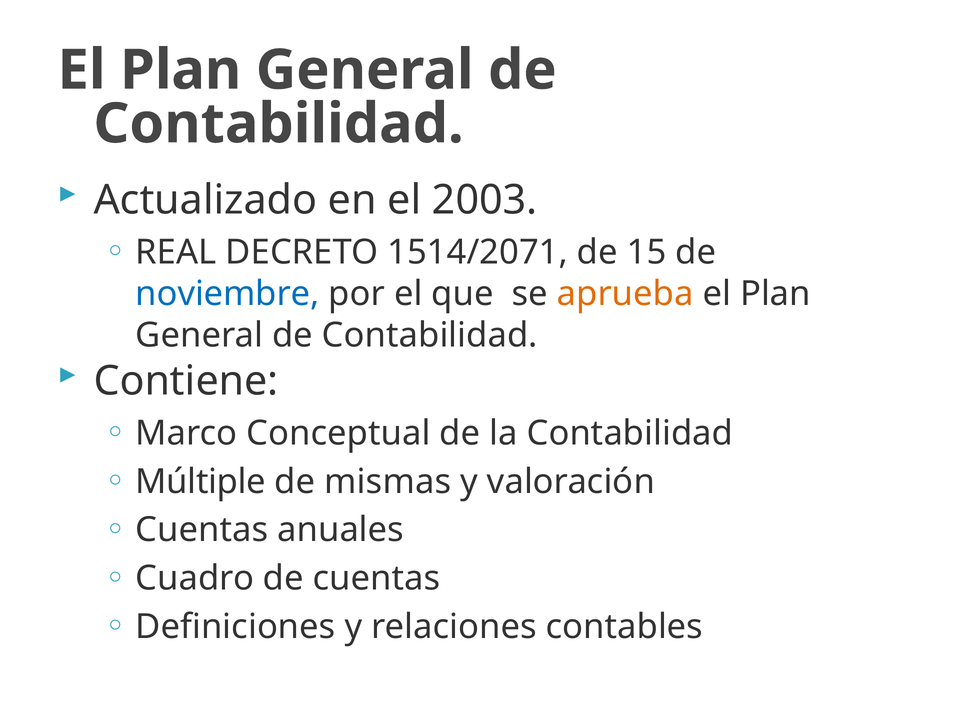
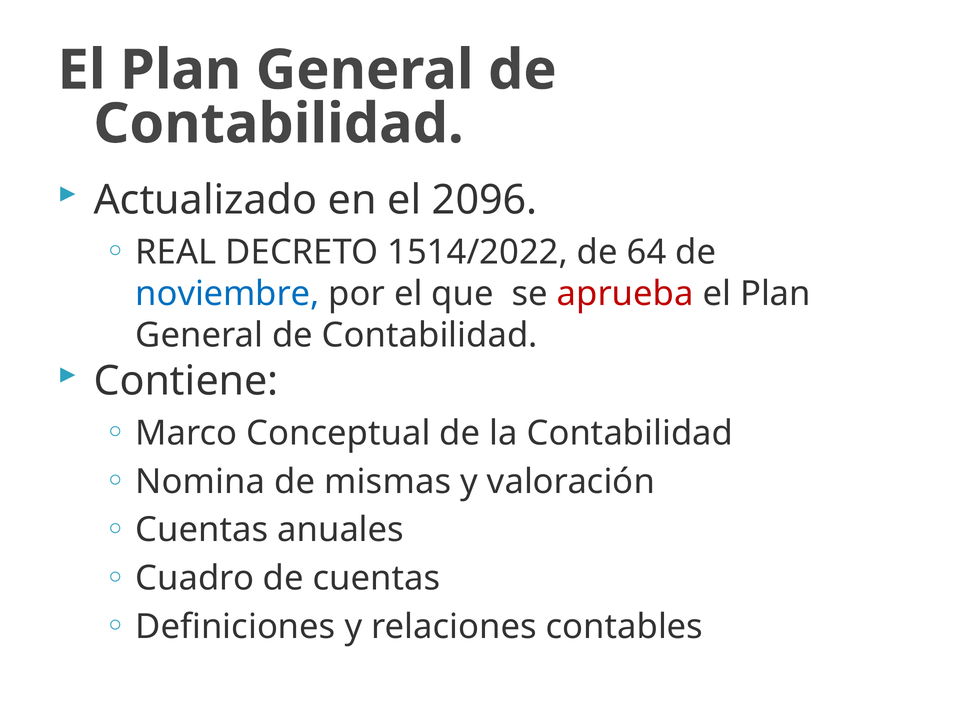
2003: 2003 -> 2096 (485, 200)
1514/2071: 1514/2071 -> 1514/2022 (478, 252)
15: 15 -> 64 (647, 252)
aprueba colour: orange -> red (625, 294)
Múltiple: Múltiple -> Nomina (200, 482)
